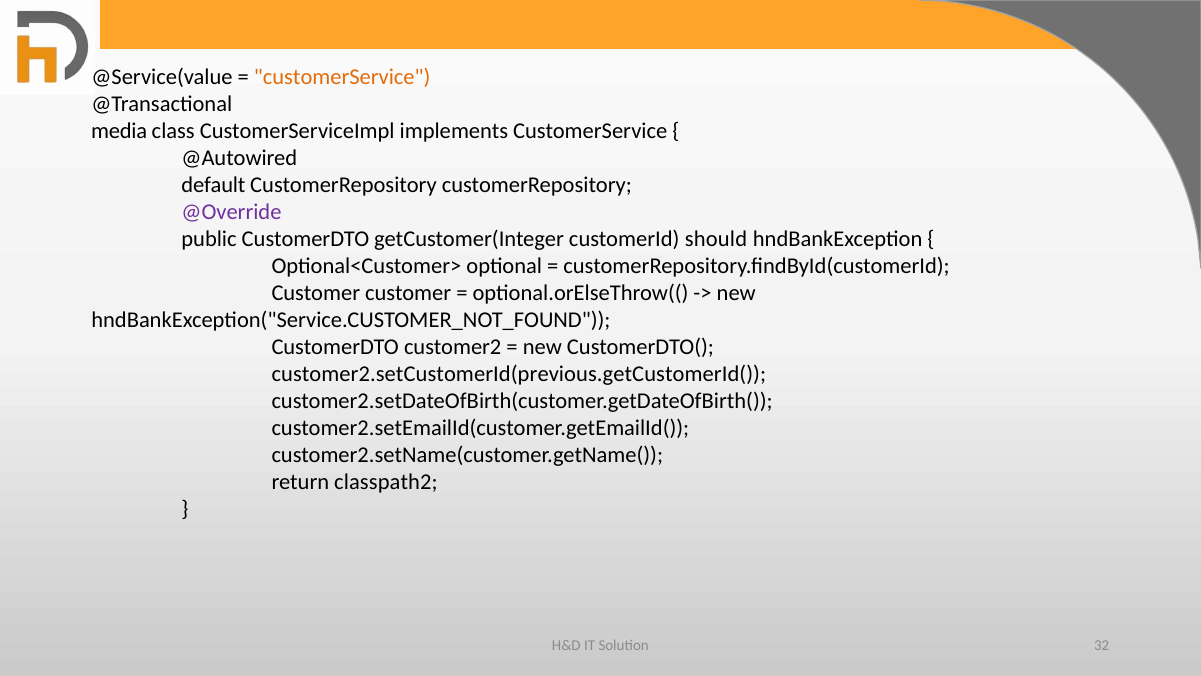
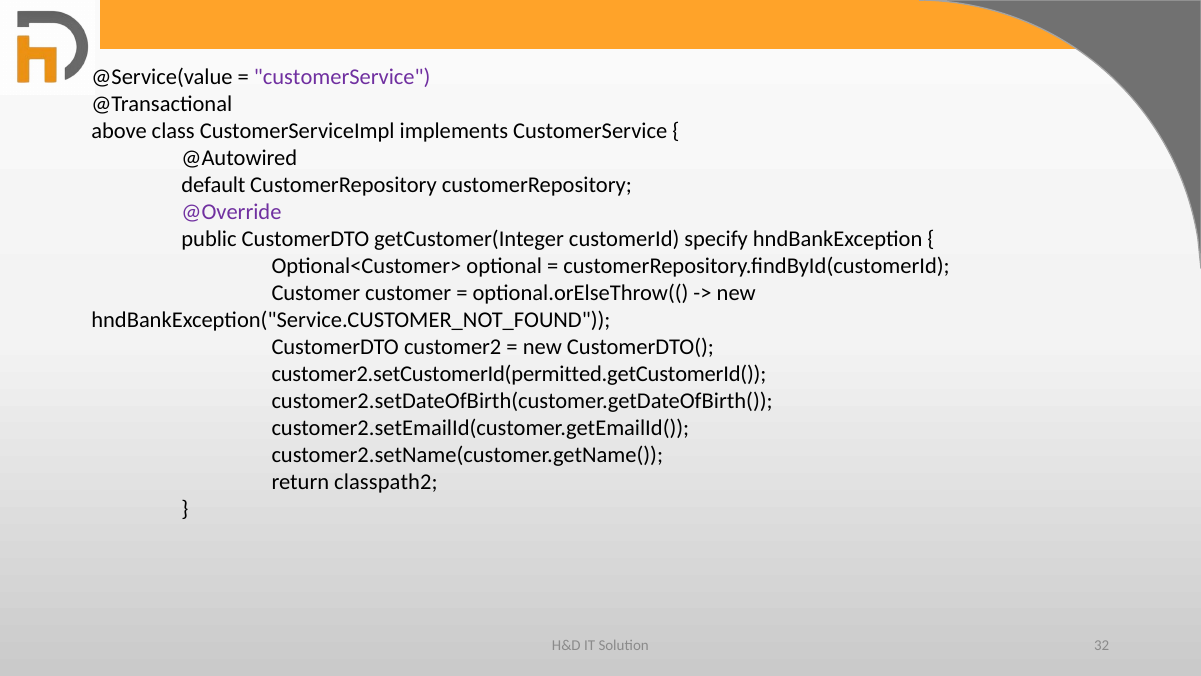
customerService colour: orange -> purple (342, 77)
media: media -> above (119, 131)
should: should -> specify (716, 239)
customer2.setCustomerId(previous.getCustomerId(: customer2.setCustomerId(previous.getCustomerId( -> customer2.setCustomerId(permitted.getCustomerId( (519, 374)
